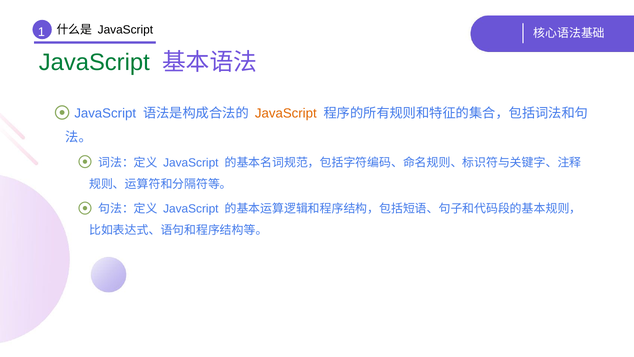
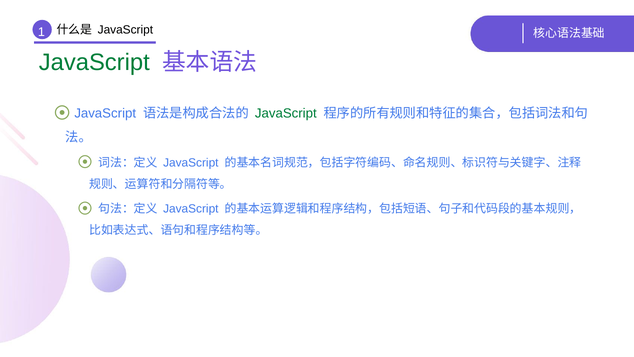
JavaScript colour: orange -> green (286, 113)
